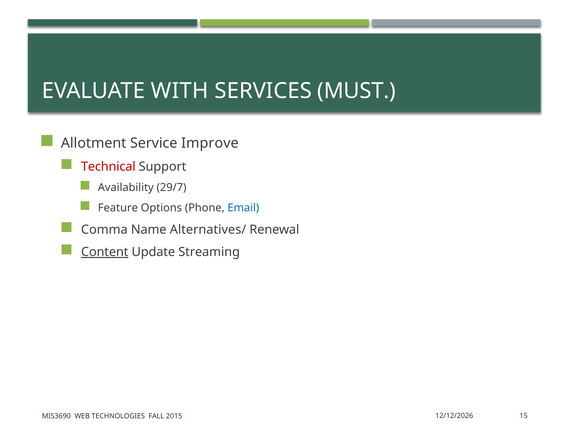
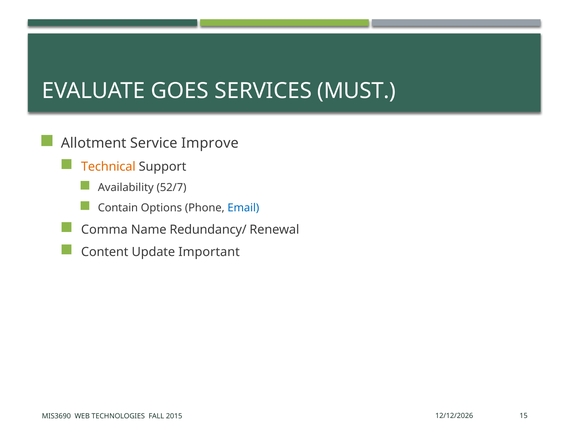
WITH: WITH -> GOES (180, 91)
Technical colour: red -> orange (108, 166)
29/7: 29/7 -> 52/7 (172, 188)
Feature: Feature -> Contain (118, 208)
Alternatives/: Alternatives/ -> Redundancy/ (208, 229)
Content underline: present -> none (105, 252)
Streaming: Streaming -> Important (209, 252)
